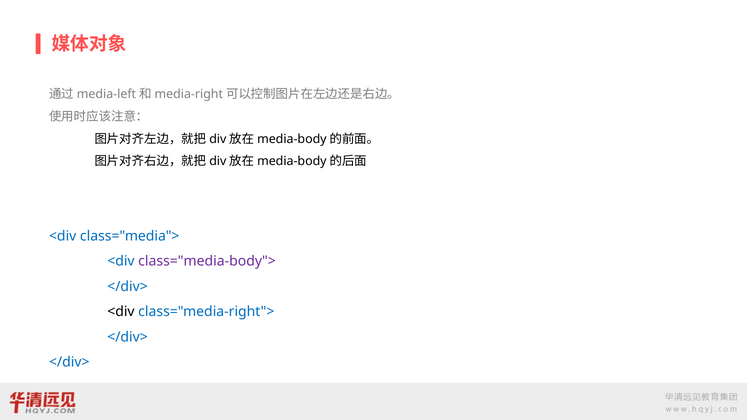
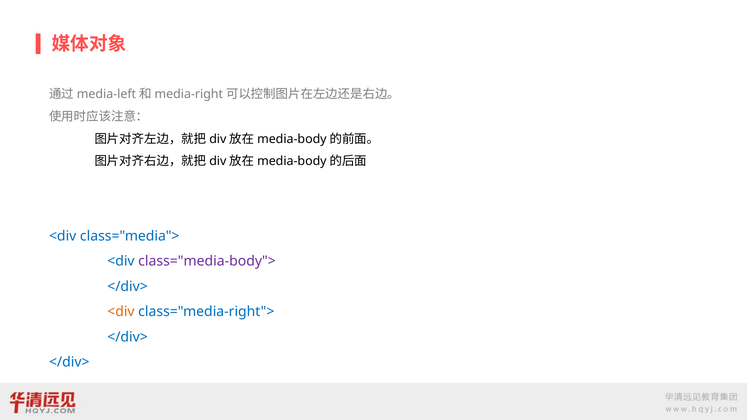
<div colour: black -> orange (121, 312)
